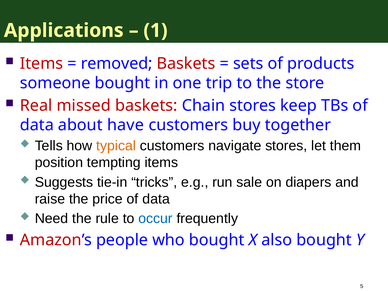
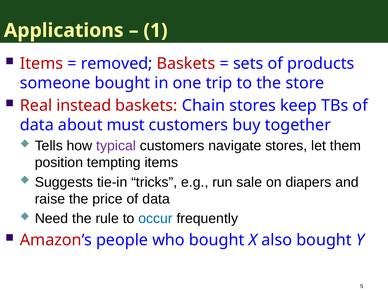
missed: missed -> instead (84, 106)
have: have -> must (126, 125)
typical colour: orange -> purple (116, 146)
